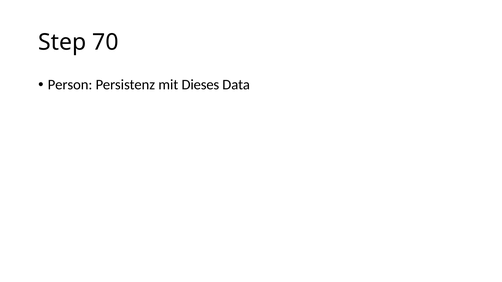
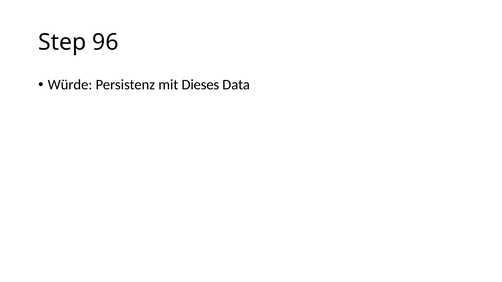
70: 70 -> 96 (105, 42)
Person: Person -> Würde (70, 85)
